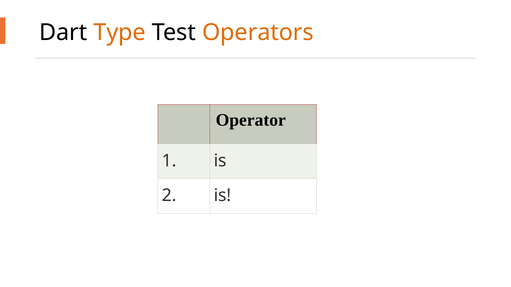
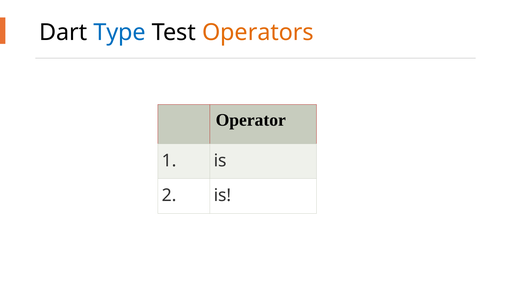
Type colour: orange -> blue (120, 33)
